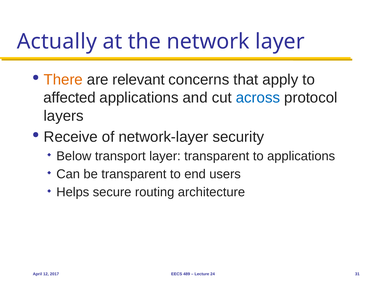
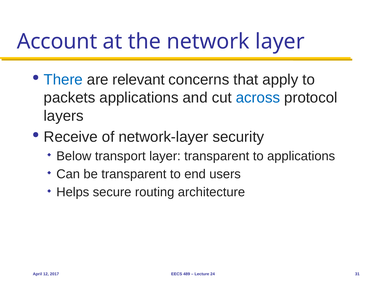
Actually: Actually -> Account (57, 41)
There colour: orange -> blue (63, 80)
affected: affected -> packets (70, 98)
